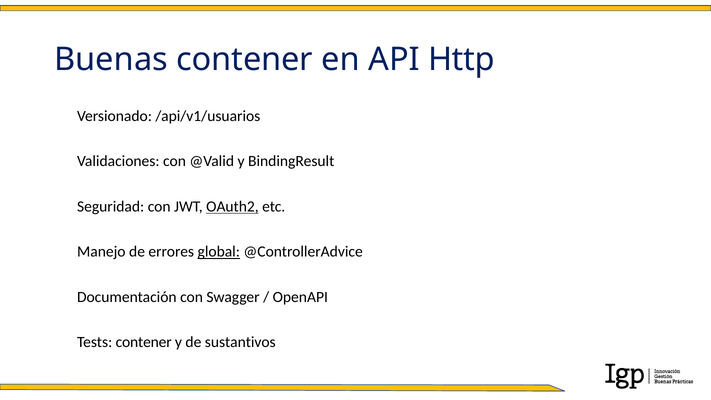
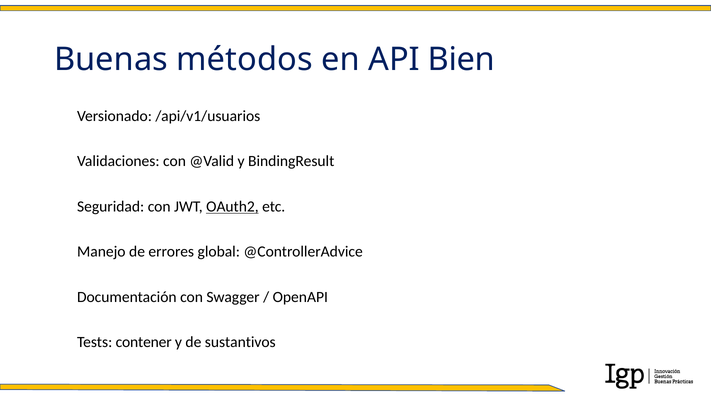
Buenas contener: contener -> métodos (244, 60)
Http: Http -> Bien (461, 60)
global underline: present -> none (219, 252)
